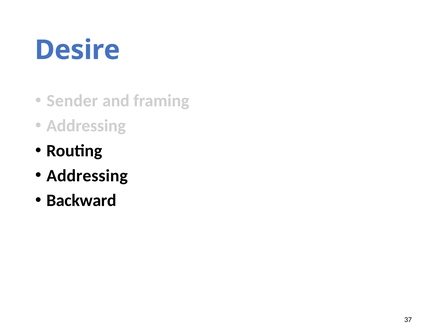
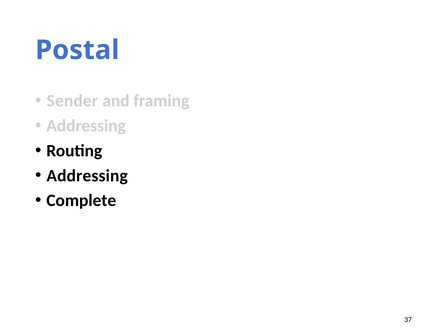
Desire: Desire -> Postal (77, 50)
Backward: Backward -> Complete (81, 201)
